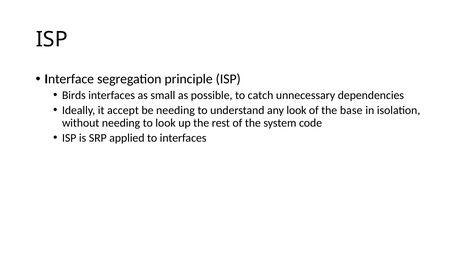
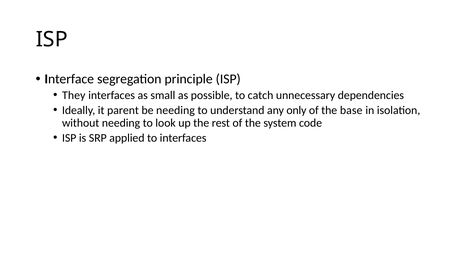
Birds: Birds -> They (74, 95)
accept: accept -> parent (123, 110)
any look: look -> only (296, 110)
